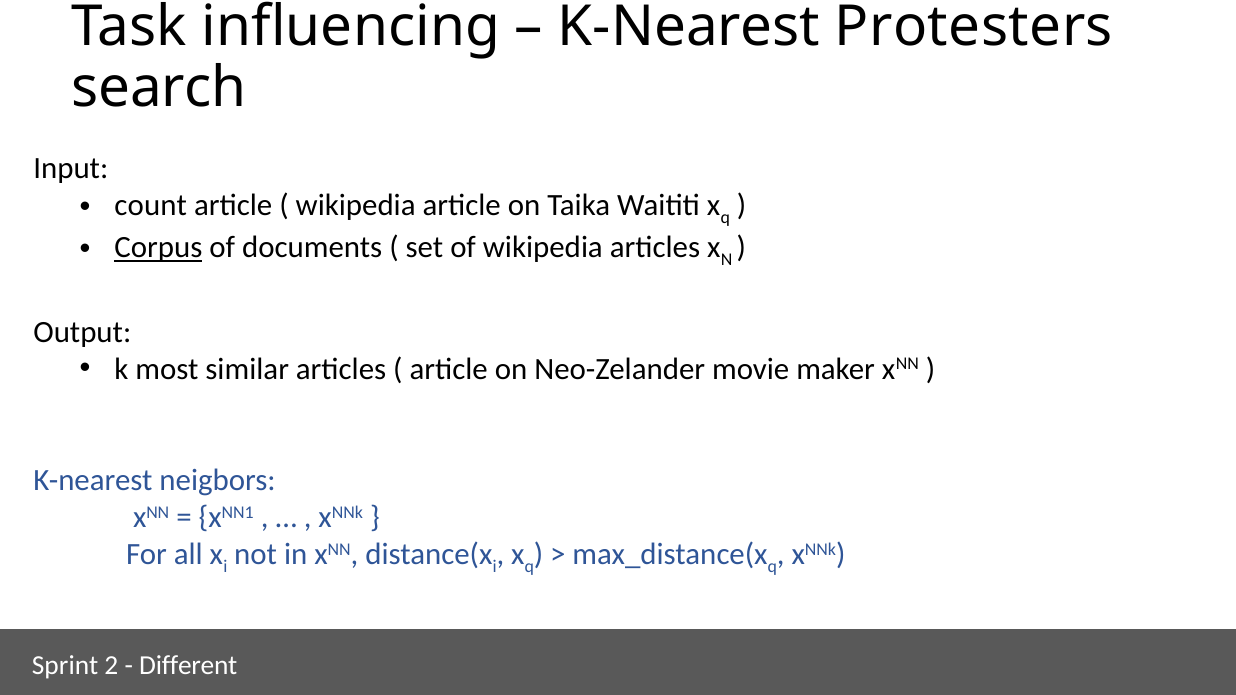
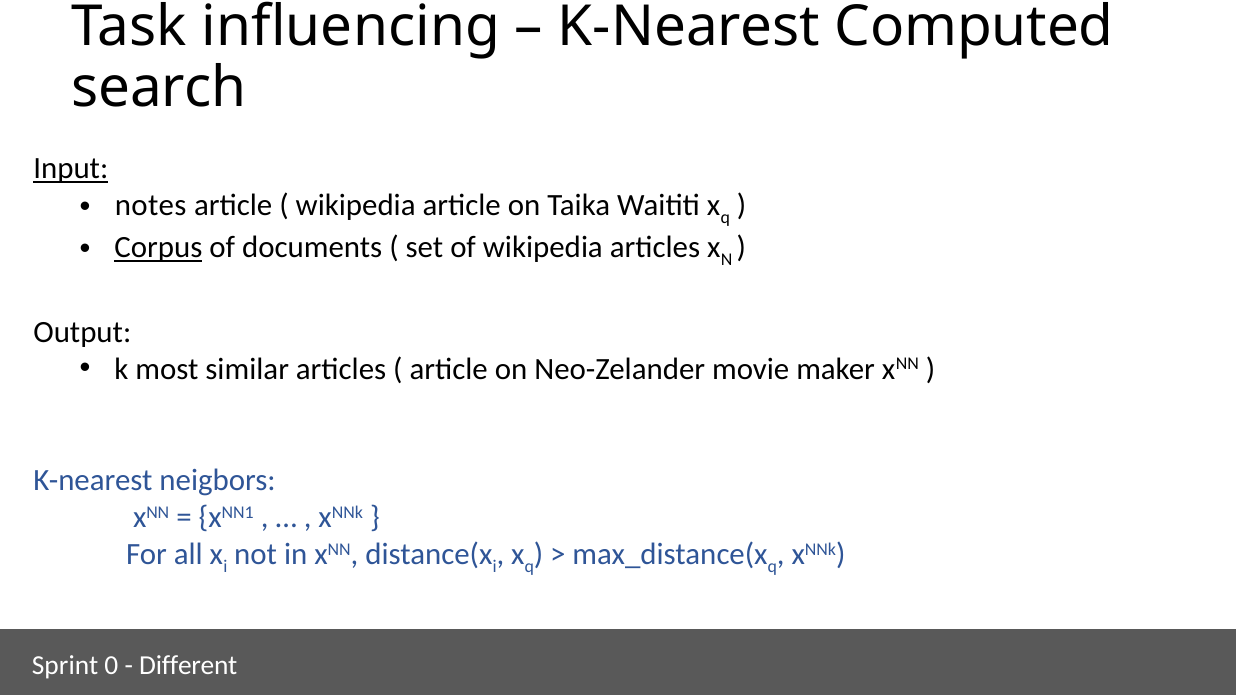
Protesters: Protesters -> Computed (974, 27)
Input underline: none -> present (71, 168)
count: count -> notes (151, 206)
2: 2 -> 0 (111, 665)
